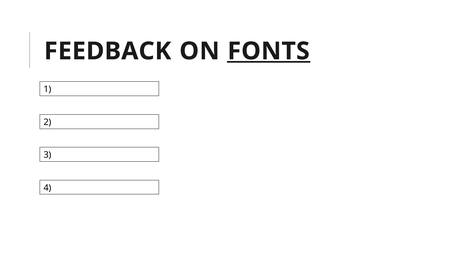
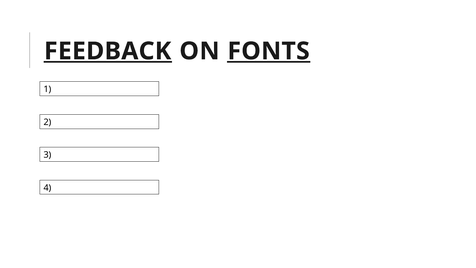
FEEDBACK underline: none -> present (108, 51)
